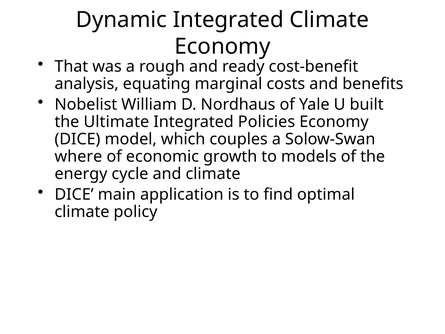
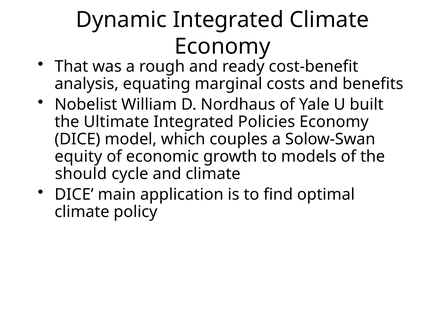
where: where -> equity (78, 156)
energy: energy -> should (81, 174)
